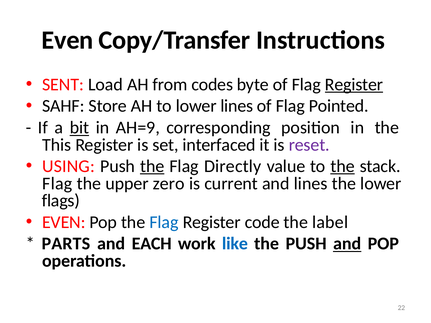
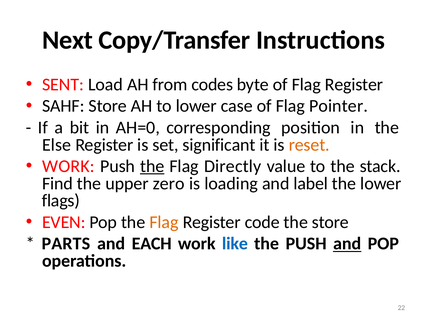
Even: Even -> Next (68, 40)
Register underline: present -> none (354, 85)
lower lines: lines -> case (237, 106)
Pointed: Pointed -> Pointer (339, 106)
bit underline: present -> none (80, 128)
AH=9: AH=9 -> AH=0 (138, 128)
This: This -> Else (57, 145)
interfaced: interfaced -> significant (219, 145)
reset colour: purple -> orange (309, 145)
USING: USING -> WORK (68, 166)
the underline: present -> none (343, 166)
Flag: Flag -> Find (57, 184)
current: current -> loading (231, 184)
and lines: lines -> label (311, 184)
Flag colour: blue -> orange (164, 223)
the label: label -> store (330, 223)
